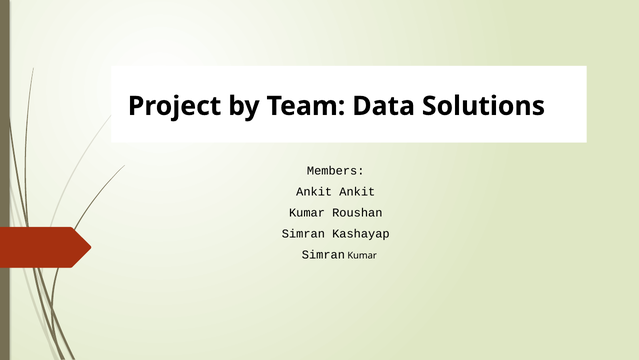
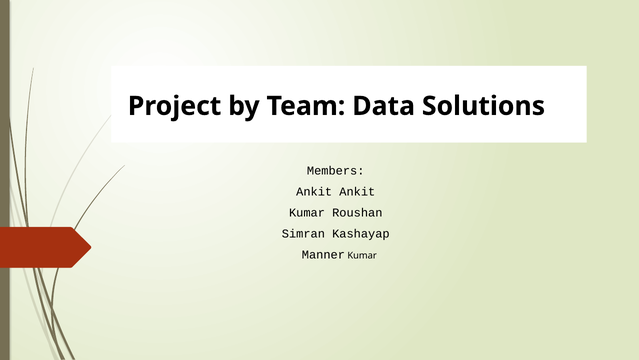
Simran: Simran -> Manner (323, 255)
